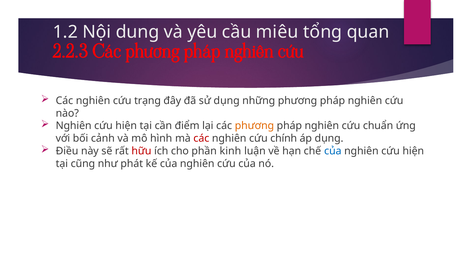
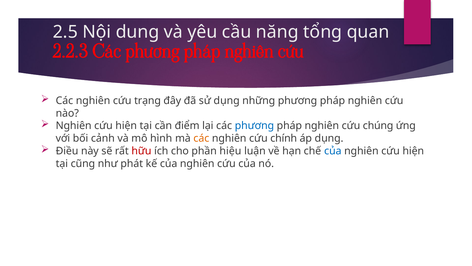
1.2: 1.2 -> 2.5 (65, 32)
miêu: miêu -> năng (277, 32)
phương colour: orange -> blue (254, 126)
chuẩn: chuẩn -> chúng (378, 126)
các colour: red -> orange (201, 138)
kinh: kinh -> hiệu (230, 151)
